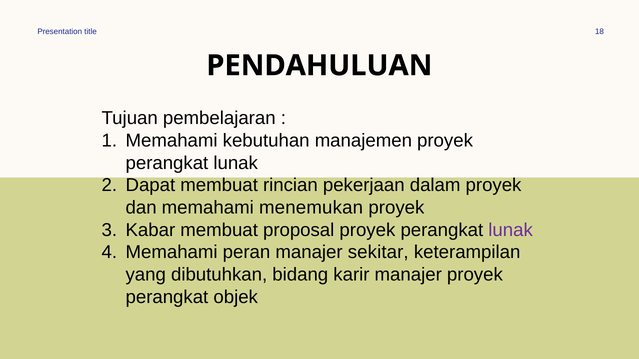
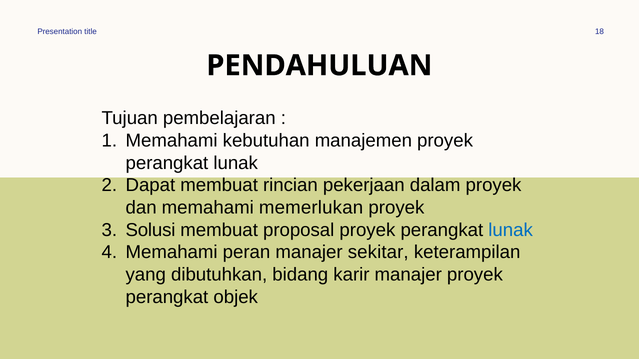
menemukan: menemukan -> memerlukan (311, 208)
Kabar: Kabar -> Solusi (150, 230)
lunak colour: purple -> blue (511, 230)
